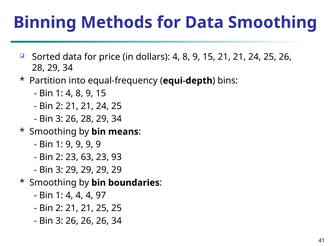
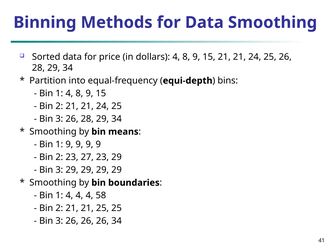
63: 63 -> 27 (87, 157)
23 93: 93 -> 29 (117, 157)
97: 97 -> 58 (101, 195)
